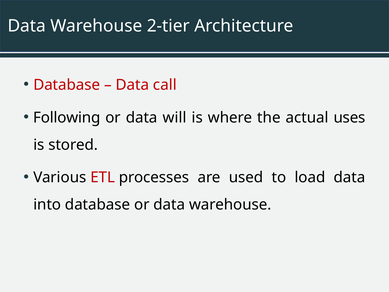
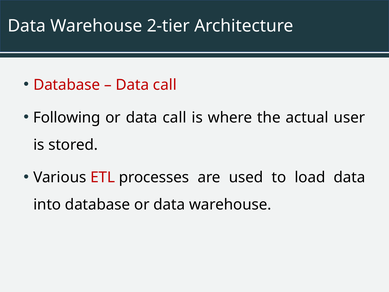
or data will: will -> call (175, 117)
uses: uses -> user (349, 117)
